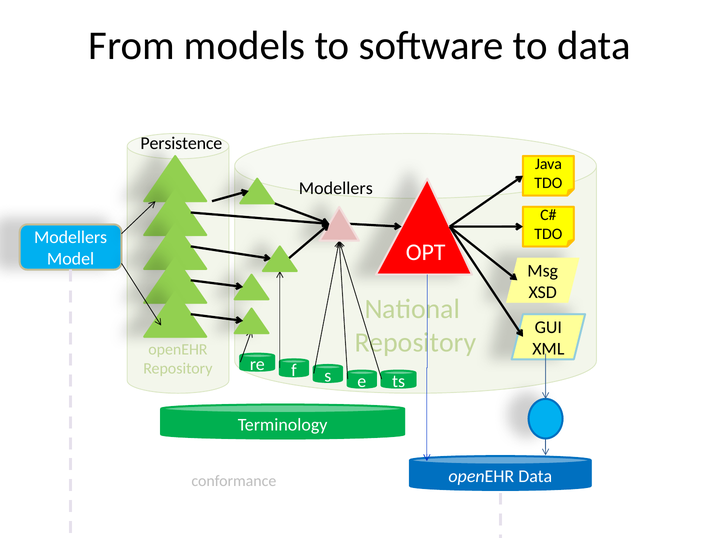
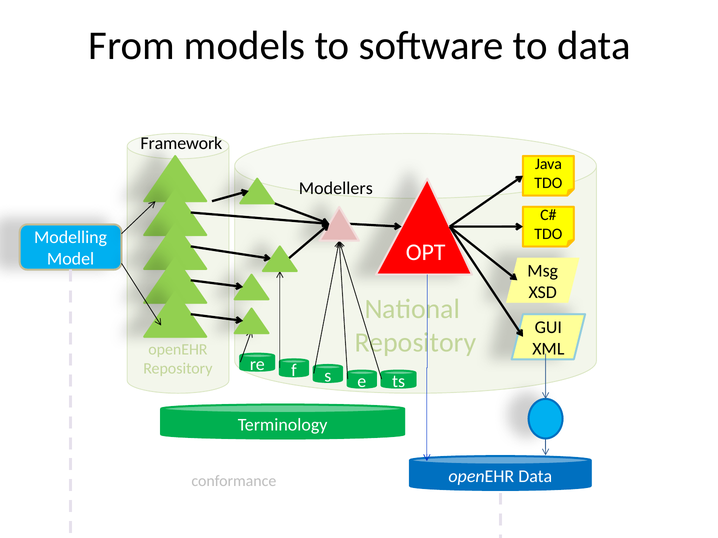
Persistence: Persistence -> Framework (181, 143)
Modellers: Modellers -> Modelling (71, 238)
